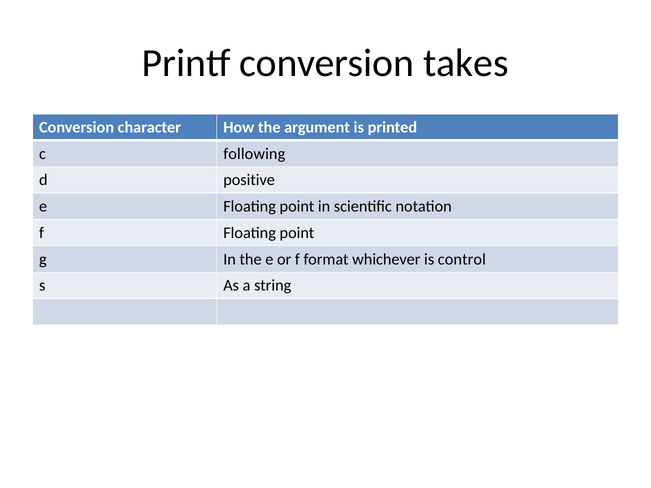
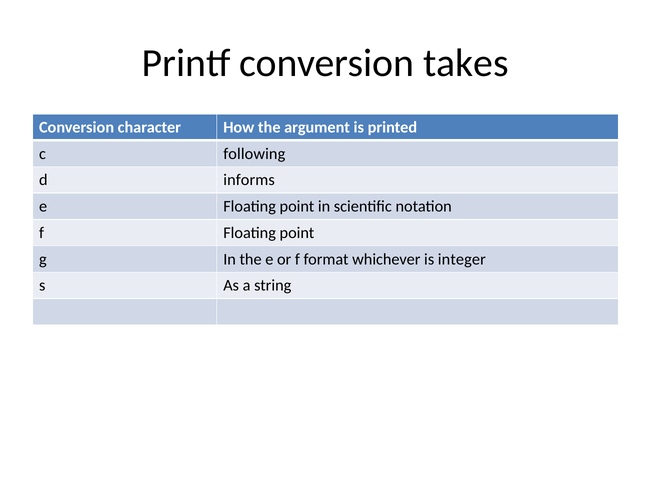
positive: positive -> informs (249, 180)
control: control -> integer (462, 259)
